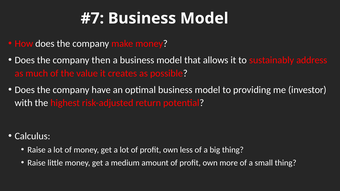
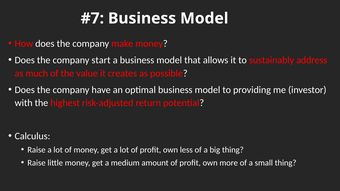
then: then -> start (101, 60)
